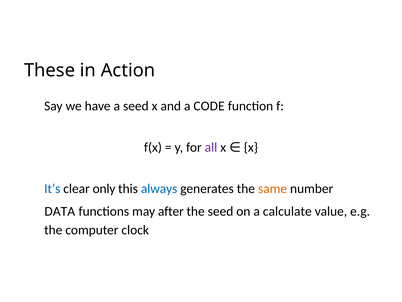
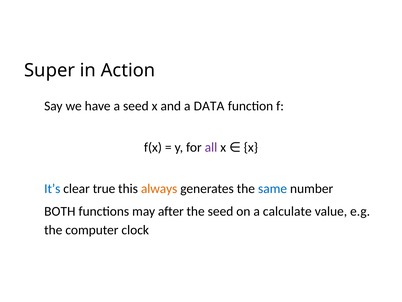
These: These -> Super (50, 70)
CODE: CODE -> DATA (209, 106)
only: only -> true (104, 189)
always colour: blue -> orange (159, 189)
same colour: orange -> blue (273, 189)
DATA: DATA -> BOTH (60, 211)
